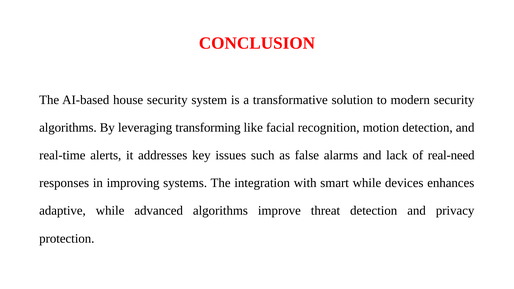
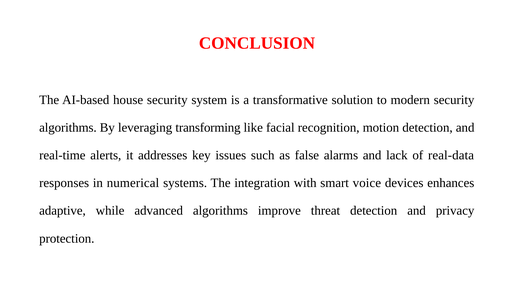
real-need: real-need -> real-data (451, 155)
improving: improving -> numerical (133, 183)
smart while: while -> voice (367, 183)
